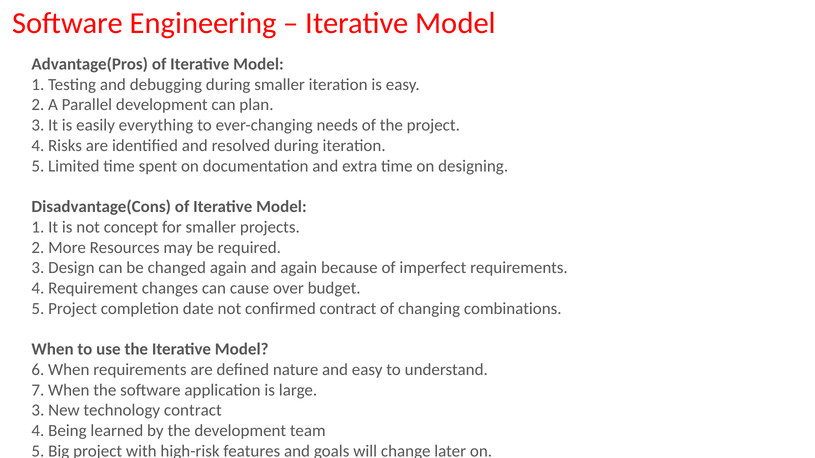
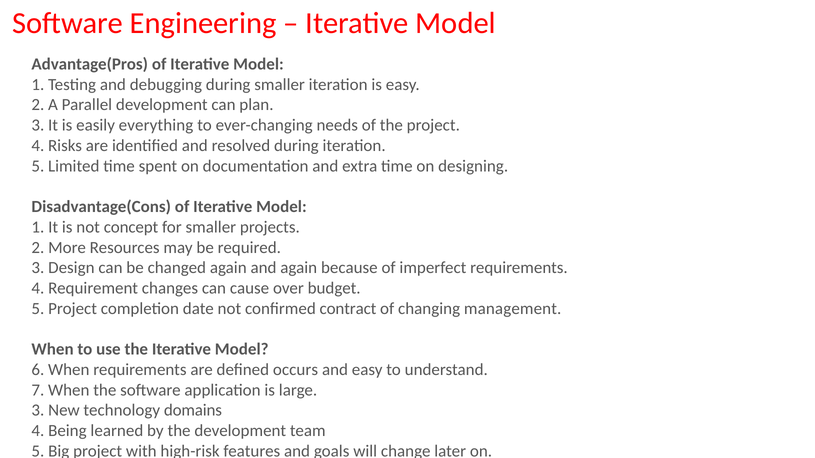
combinations: combinations -> management (513, 309)
nature: nature -> occurs (296, 370)
technology contract: contract -> domains (193, 411)
